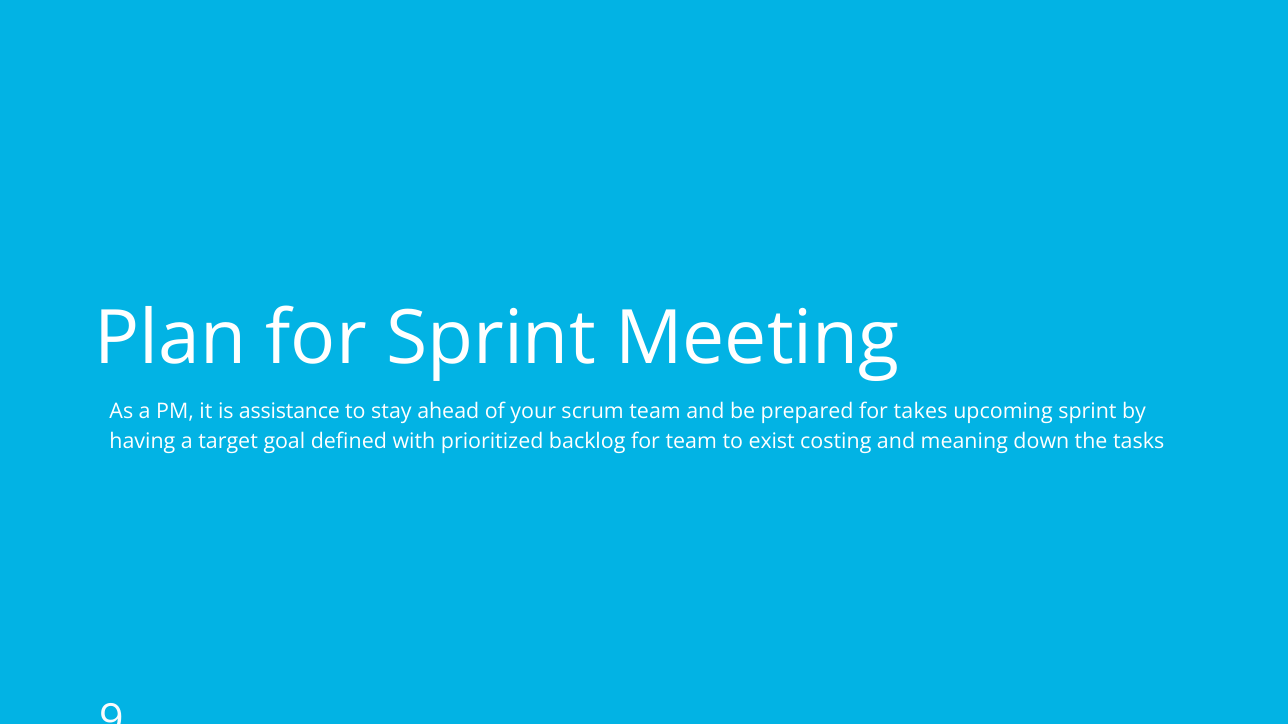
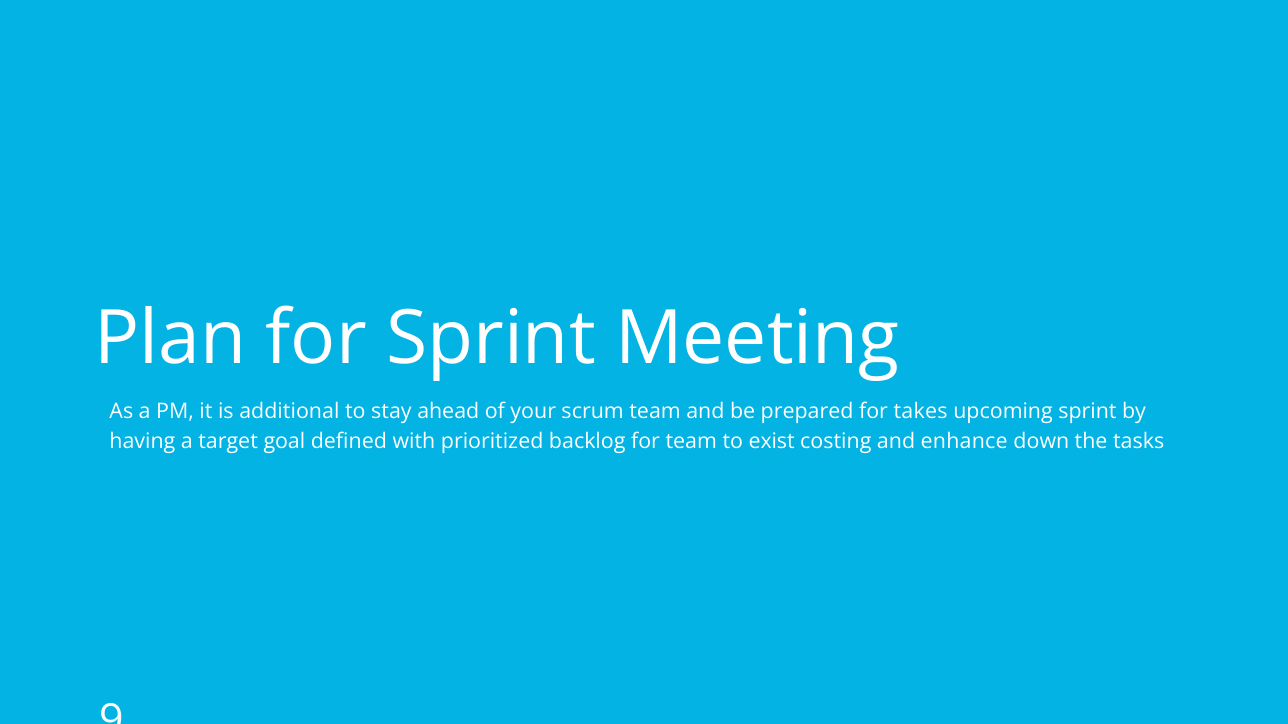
assistance: assistance -> additional (289, 412)
meaning: meaning -> enhance (964, 441)
